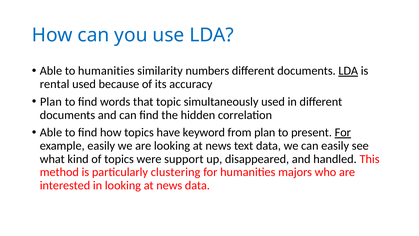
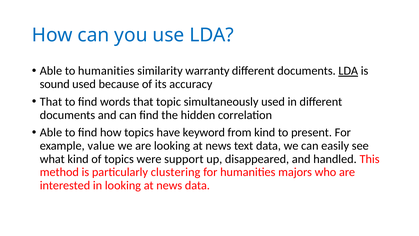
numbers: numbers -> warranty (207, 71)
rental: rental -> sound (55, 84)
Plan: Plan -> That (51, 102)
from plan: plan -> kind (265, 132)
For underline: present -> none (343, 132)
example easily: easily -> value (101, 146)
